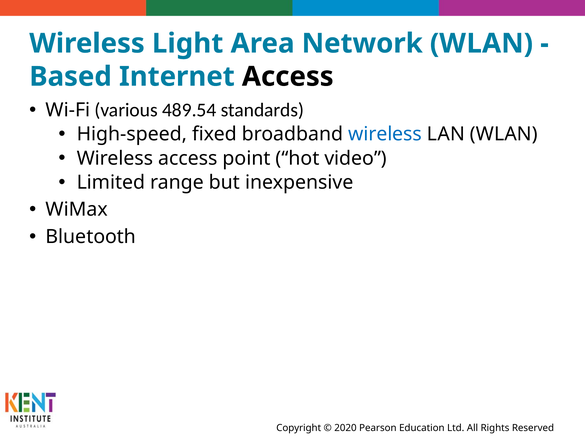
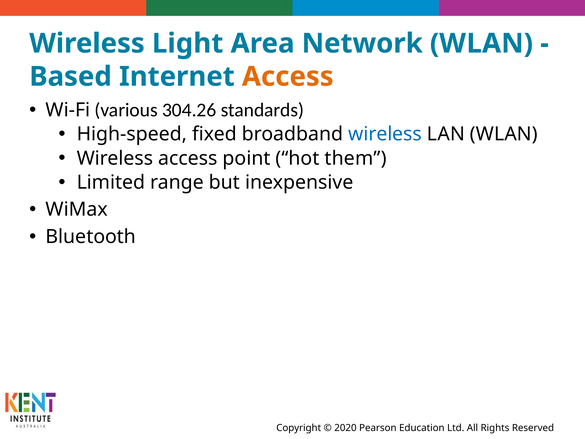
Access colour: black -> orange (288, 77)
489.54: 489.54 -> 304.26 (189, 110)
video: video -> them (356, 158)
